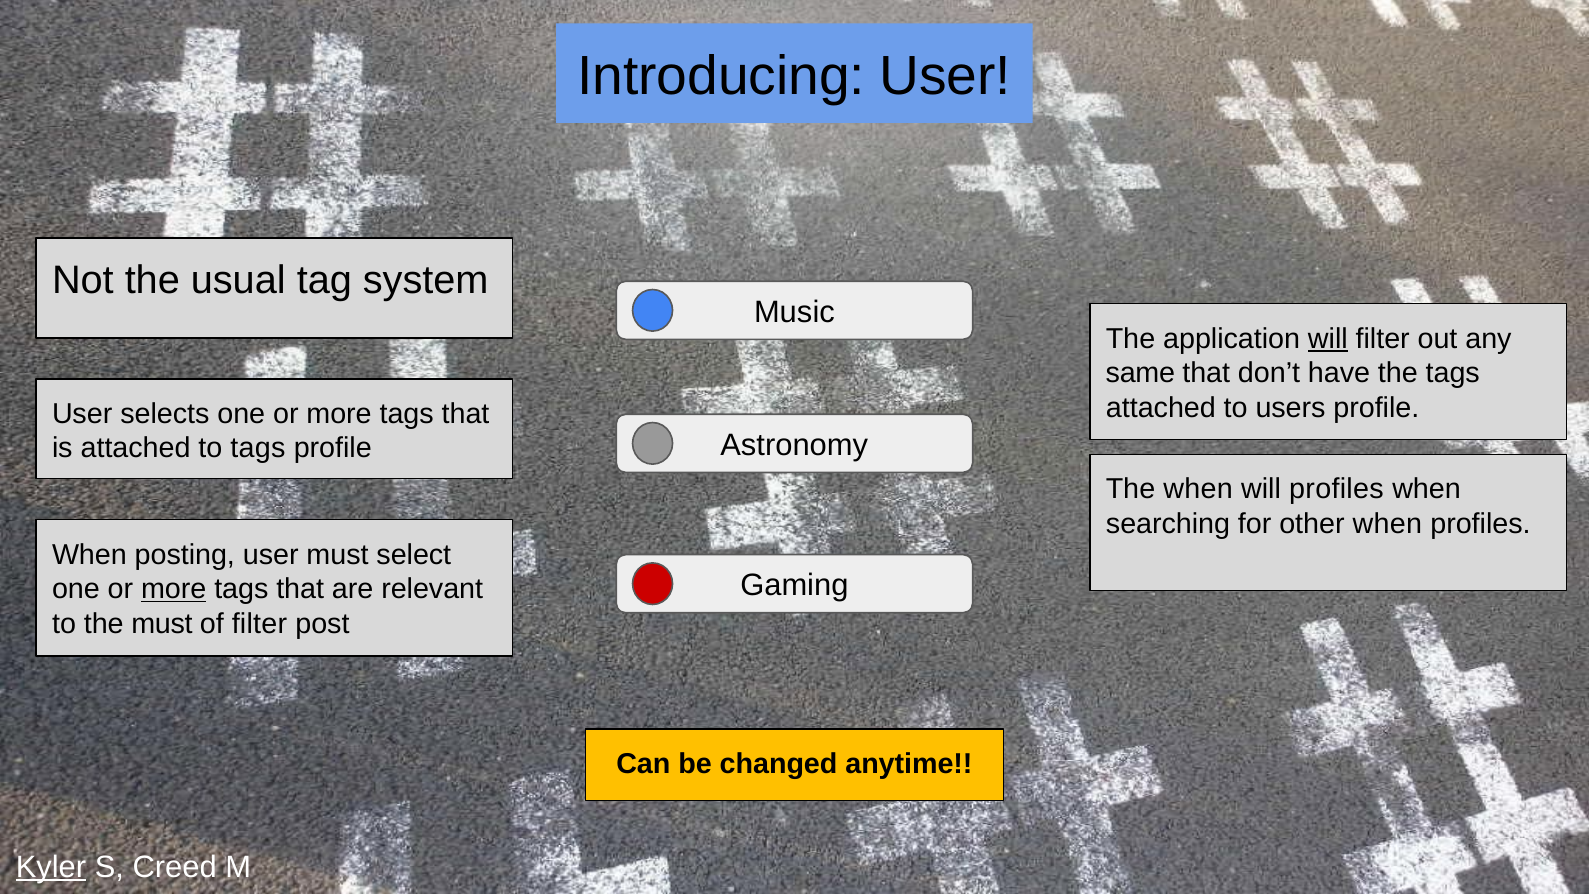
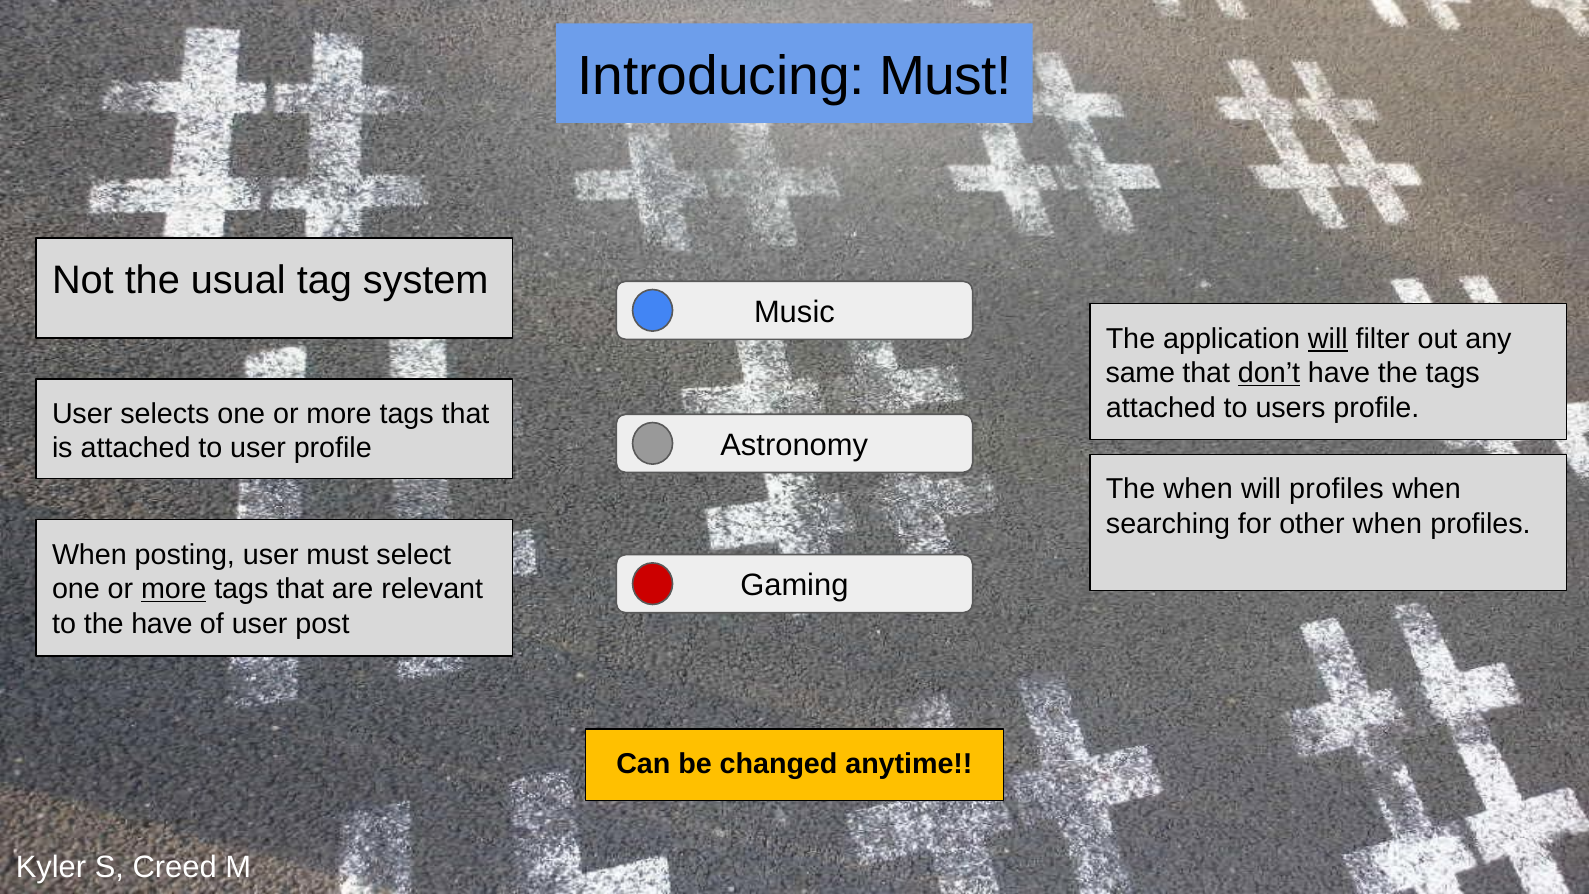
Introducing User: User -> Must (945, 76)
don’t underline: none -> present (1269, 373)
to tags: tags -> user (258, 448)
the must: must -> have (162, 624)
of filter: filter -> user (260, 624)
Kyler underline: present -> none (51, 867)
